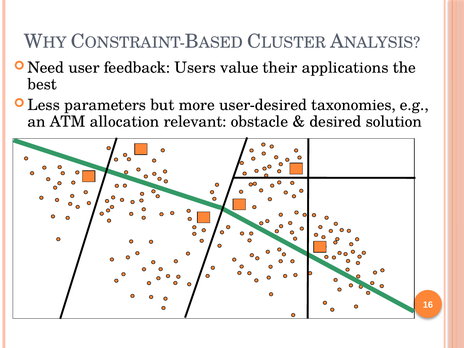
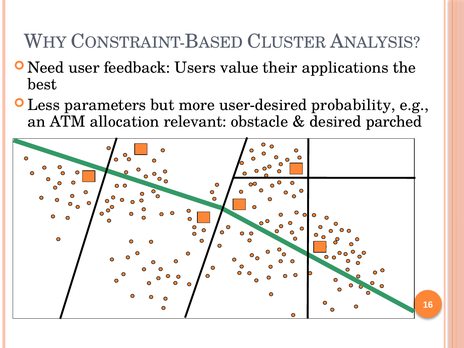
taxonomies: taxonomies -> probability (353, 105)
solution: solution -> parched (394, 122)
